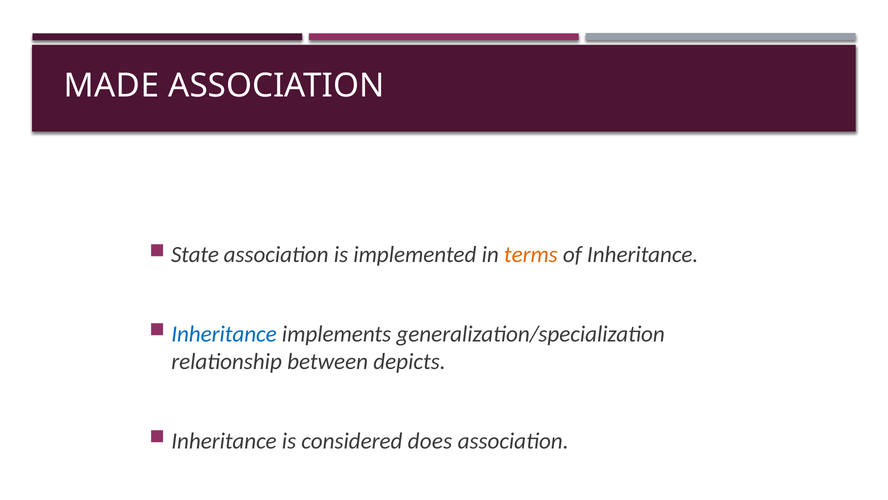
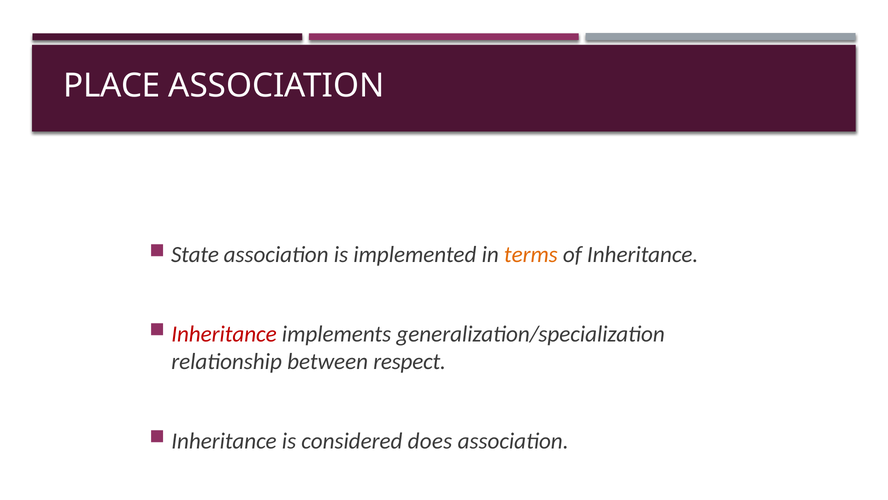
MADE: MADE -> PLACE (112, 86)
Inheritance colour: blue -> red (224, 334)
depicts: depicts -> respect (410, 361)
